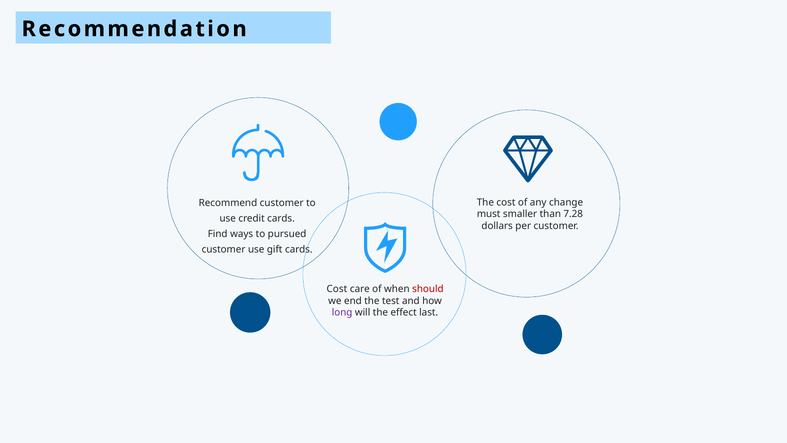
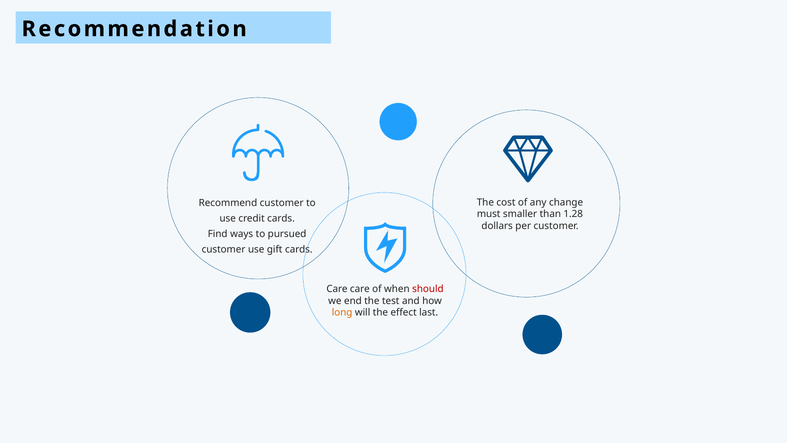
7.28: 7.28 -> 1.28 (573, 214)
Cost: Cost -> Care (337, 289)
long colour: purple -> orange (342, 312)
